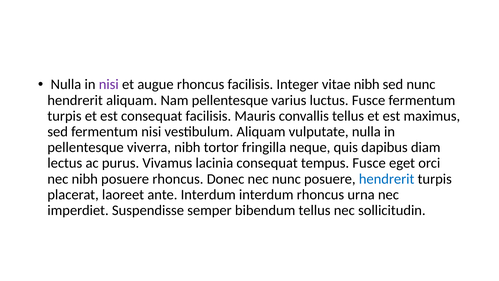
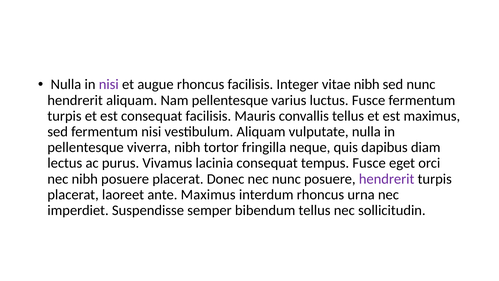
posuere rhoncus: rhoncus -> placerat (178, 179)
hendrerit colour: blue -> purple (387, 179)
ante Interdum: Interdum -> Maximus (208, 194)
